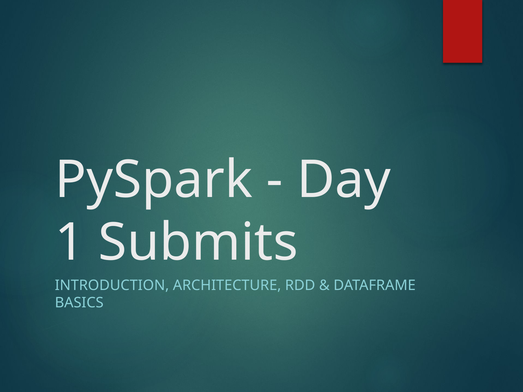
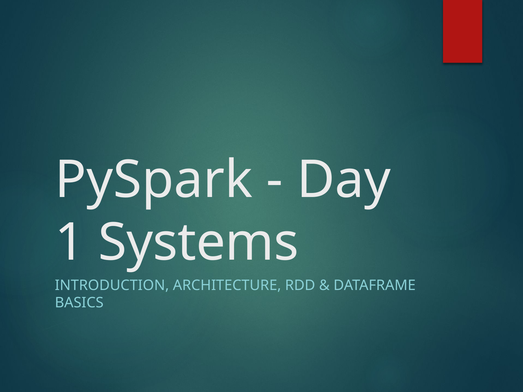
Submits: Submits -> Systems (199, 243)
